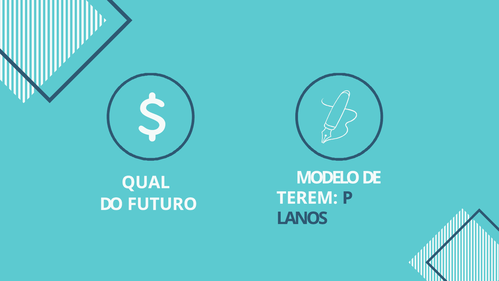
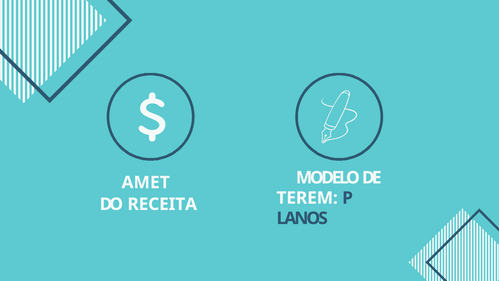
QUAL: QUAL -> AMET (146, 182)
FUTURO: FUTURO -> RECEITA (162, 204)
